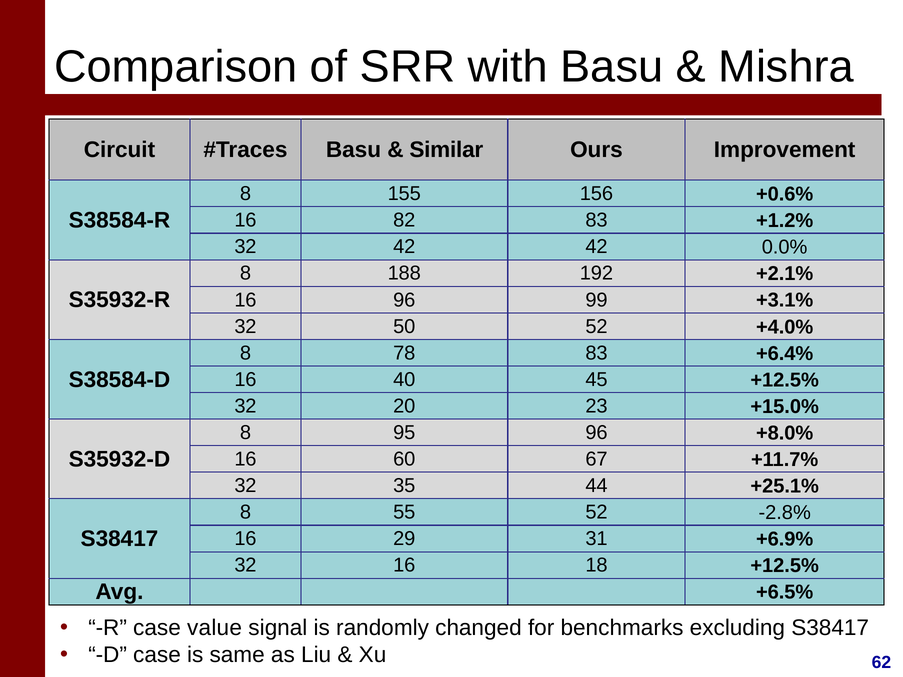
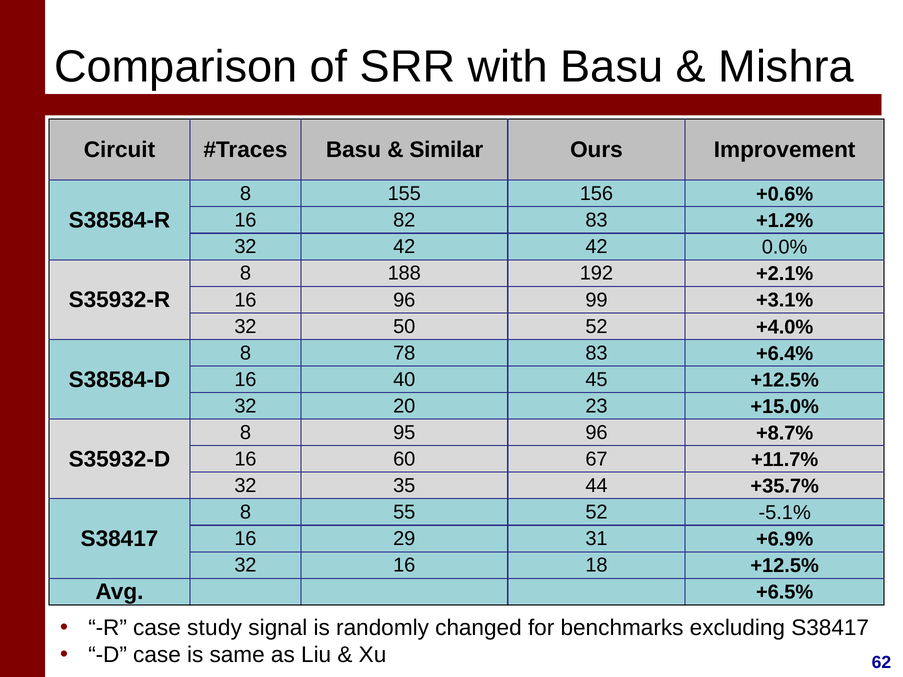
+8.0%: +8.0% -> +8.7% (785, 433)
+25.1%: +25.1% -> +35.7% (785, 486)
-2.8%: -2.8% -> -5.1% (785, 513)
value: value -> study (215, 628)
